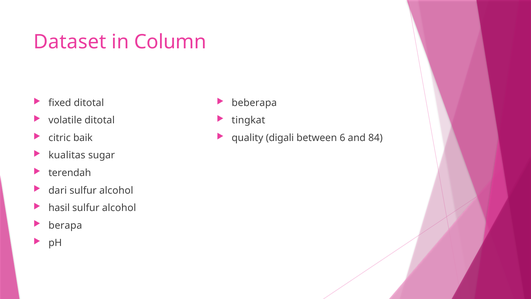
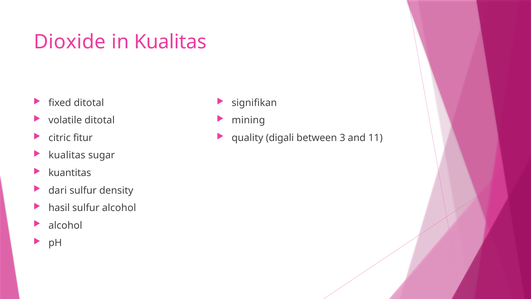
Dataset: Dataset -> Dioxide (70, 42)
in Column: Column -> Kualitas (170, 42)
beberapa: beberapa -> signifikan (254, 103)
tingkat: tingkat -> mining (248, 120)
baik: baik -> fitur (83, 138)
6: 6 -> 3 (342, 138)
84: 84 -> 11 (375, 138)
terendah: terendah -> kuantitas (70, 173)
alcohol: alcohol -> density (116, 190)
berapa: berapa -> alcohol (65, 225)
